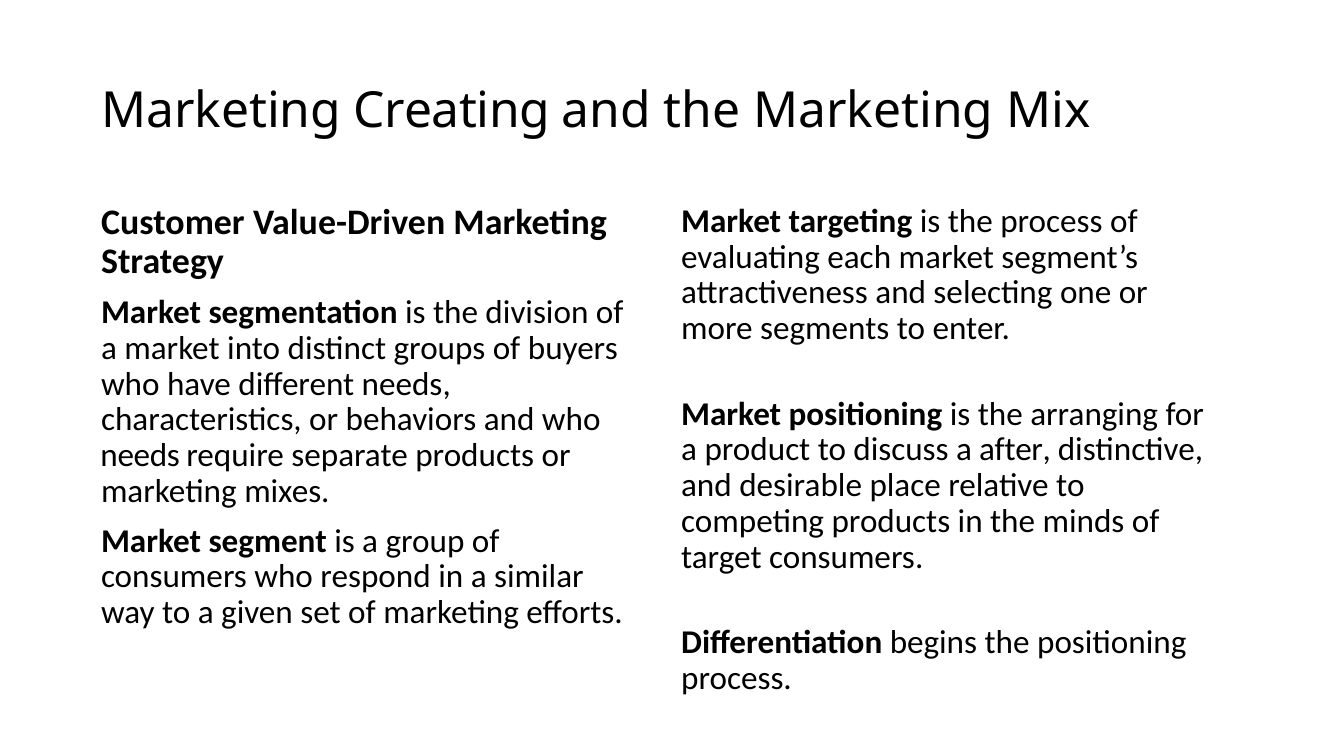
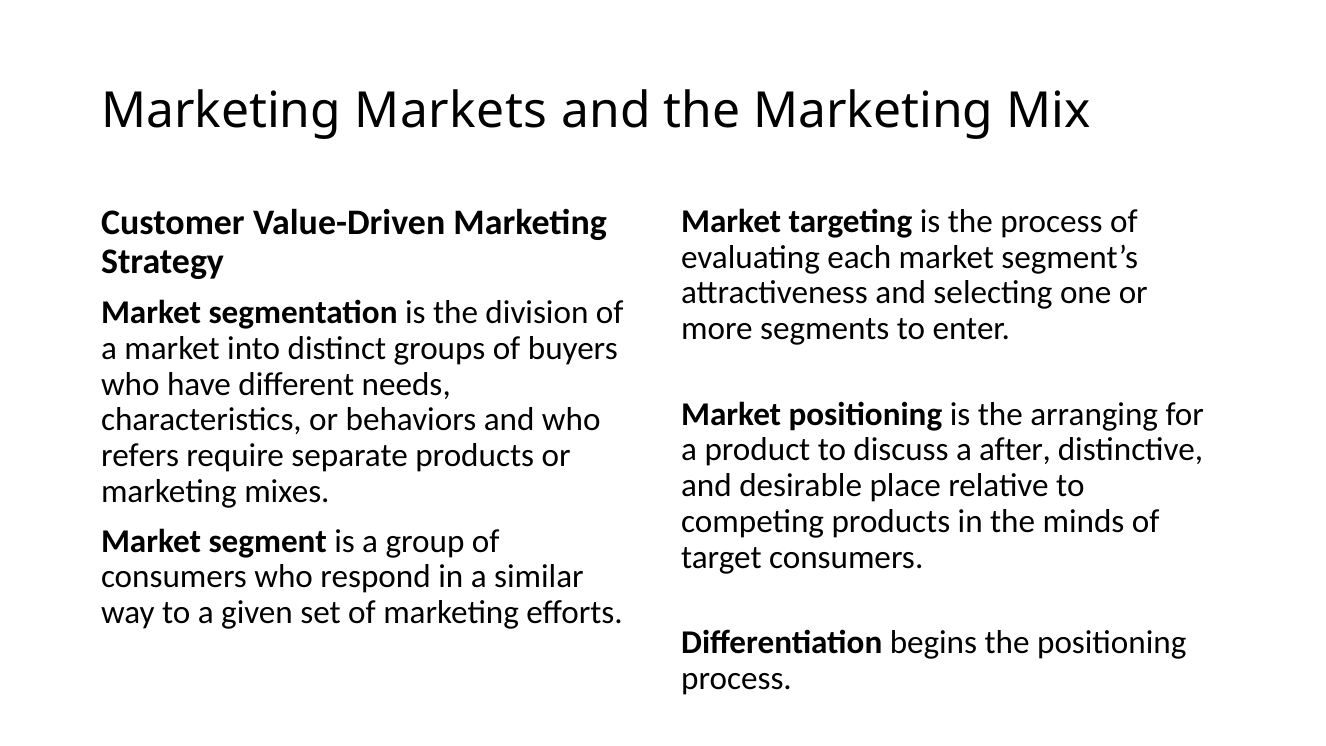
Creating: Creating -> Markets (451, 111)
needs: needs -> refers (140, 456)
